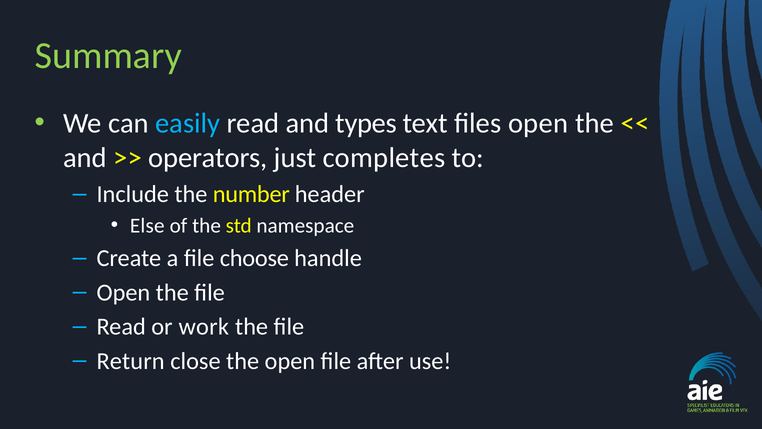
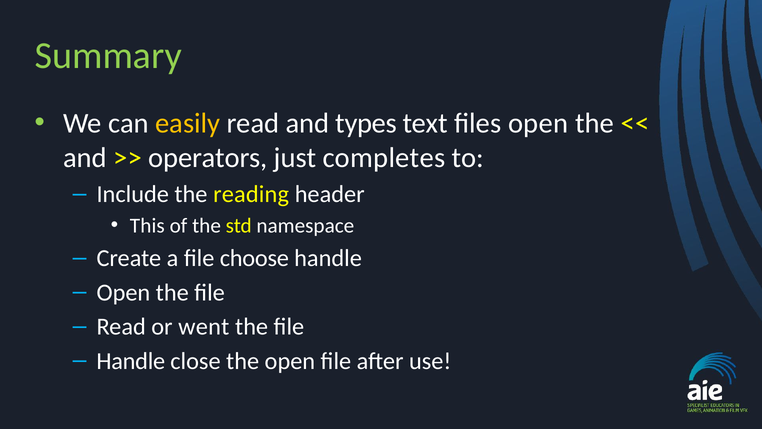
easily colour: light blue -> yellow (188, 123)
number: number -> reading (251, 194)
Else: Else -> This (147, 225)
work: work -> went (204, 327)
Return: Return -> Handle (131, 361)
